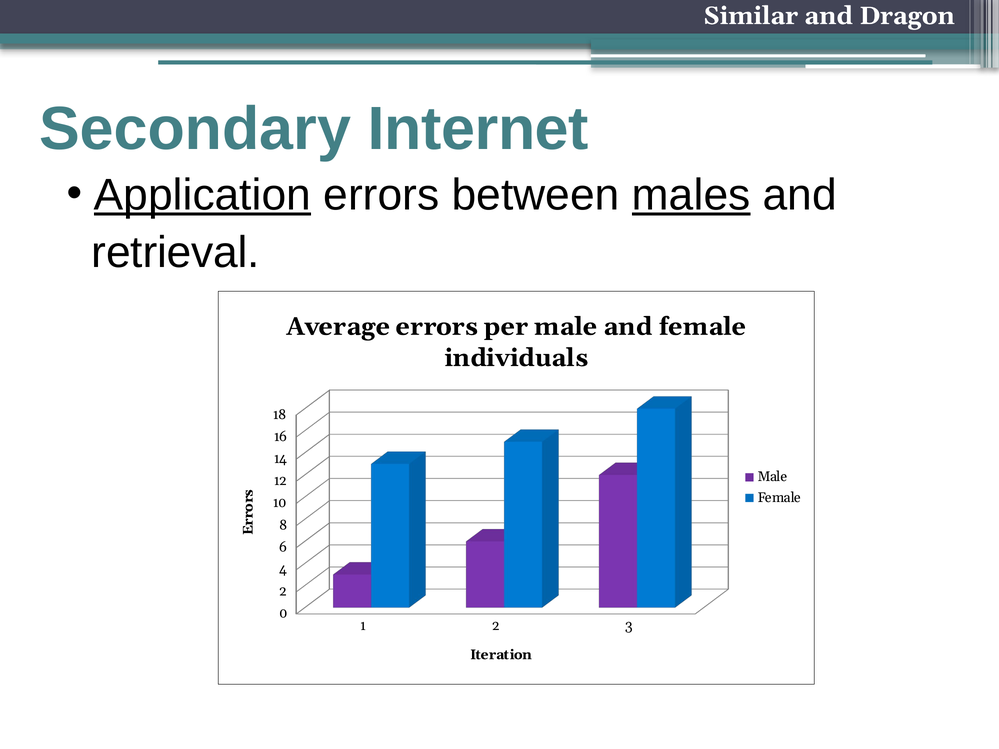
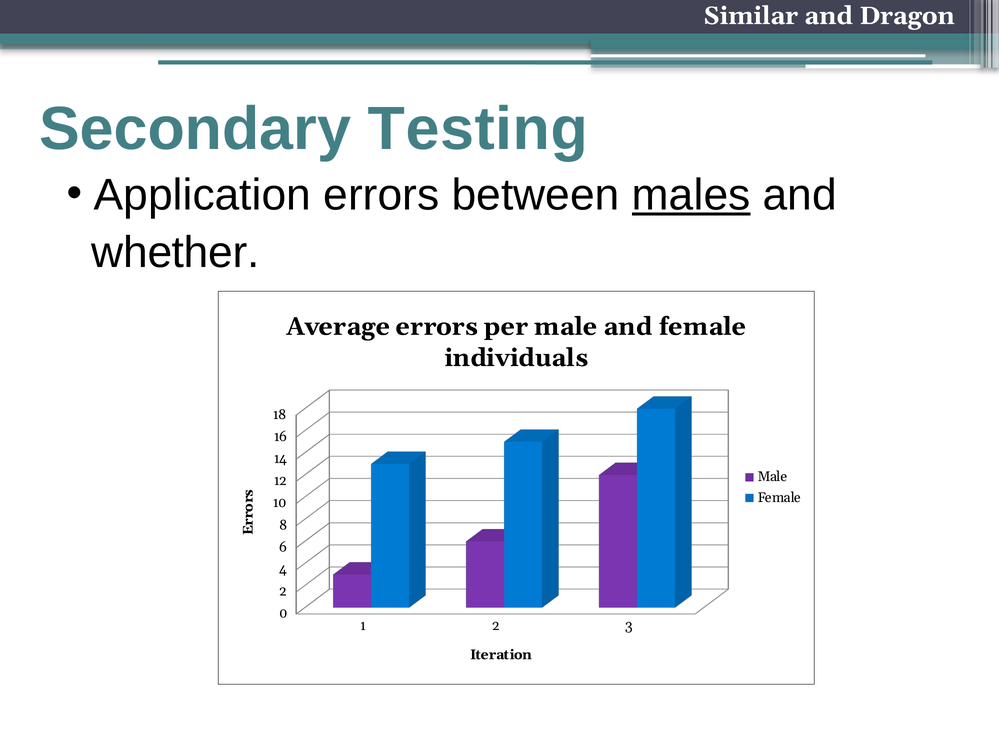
Internet: Internet -> Testing (478, 129)
Application underline: present -> none (202, 195)
retrieval: retrieval -> whether (175, 253)
